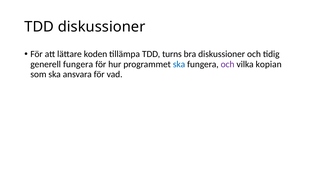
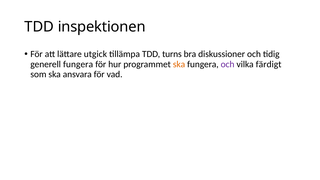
TDD diskussioner: diskussioner -> inspektionen (102, 27)
koden: koden -> utgick (95, 54)
ska colour: blue -> orange (179, 64)
kopian: kopian -> färdigt (269, 64)
